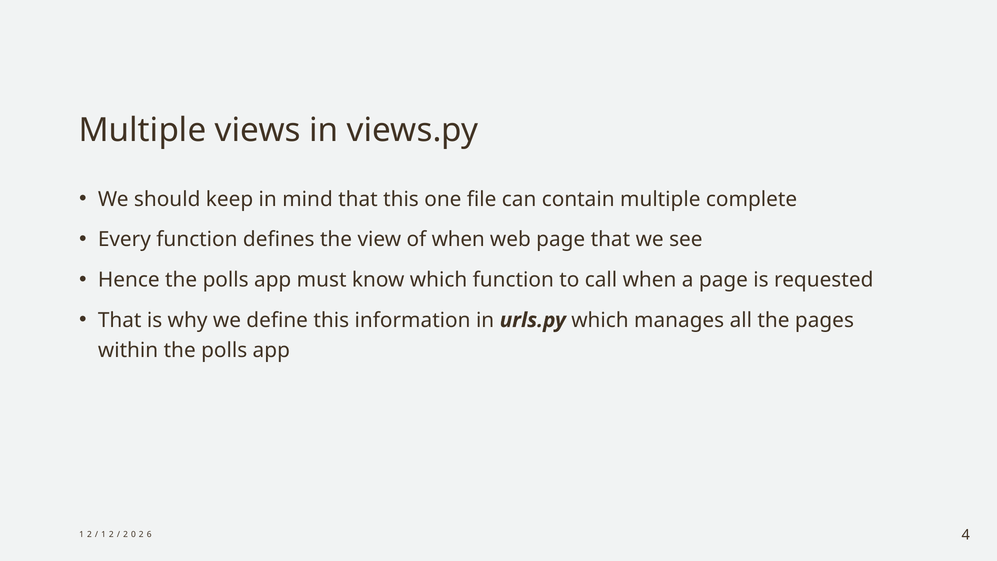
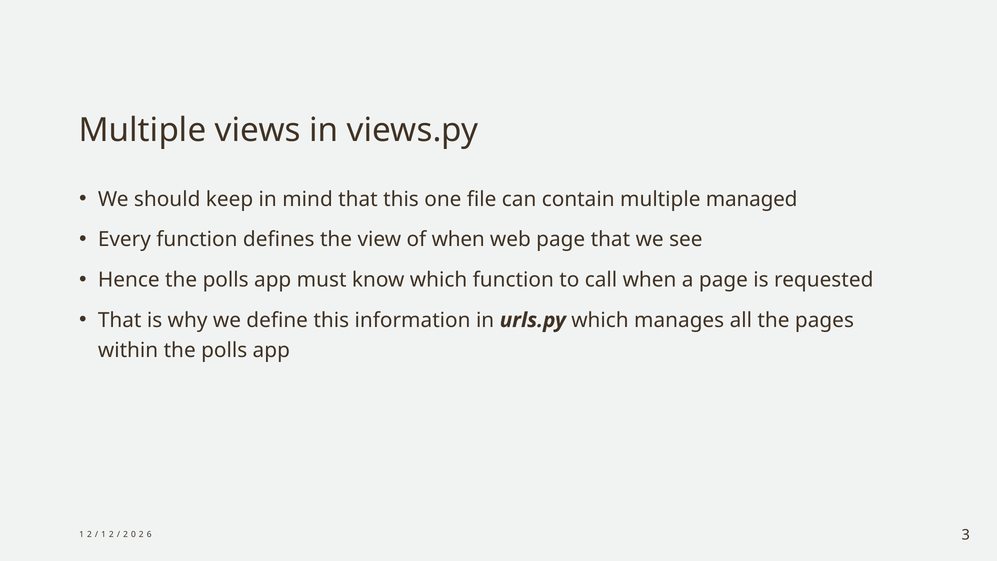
complete: complete -> managed (752, 199)
4: 4 -> 3 (966, 535)
